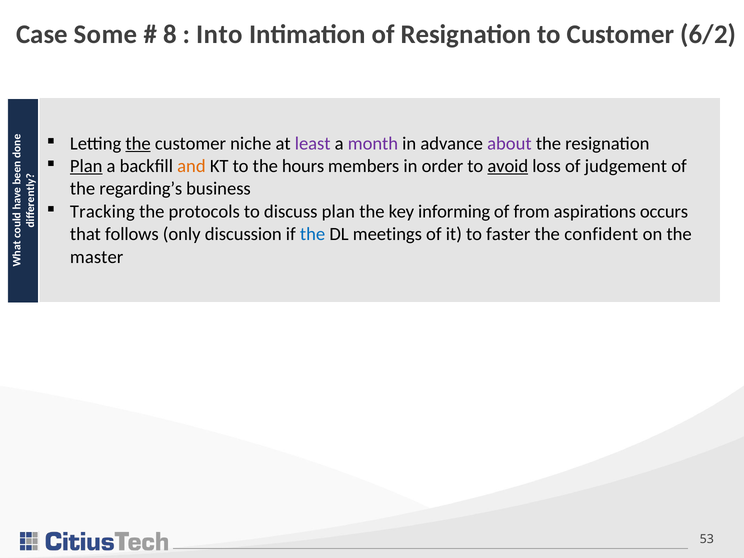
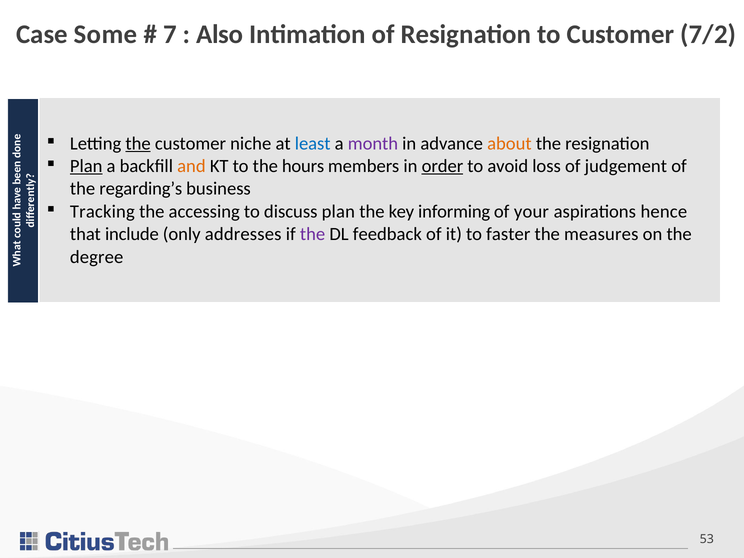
8: 8 -> 7 (170, 34)
Into: Into -> Also (220, 34)
6/2: 6/2 -> 7/2 (708, 34)
least colour: purple -> blue (313, 143)
about colour: purple -> orange (509, 143)
order underline: none -> present (442, 166)
avoid underline: present -> none (508, 166)
protocols: protocols -> accessing (204, 211)
from: from -> your (531, 211)
occurs: occurs -> hence (664, 211)
follows: follows -> include (132, 234)
discussion: discussion -> addresses (243, 234)
the colour: blue -> purple (313, 234)
meetings: meetings -> feedback (387, 234)
confident: confident -> measures (601, 234)
master: master -> degree (97, 257)
